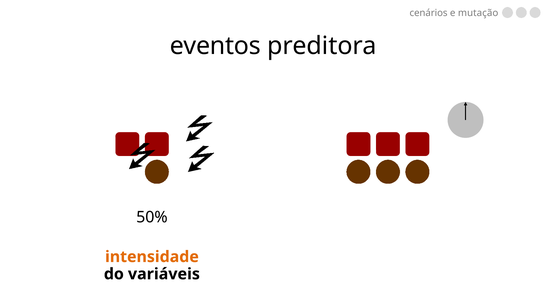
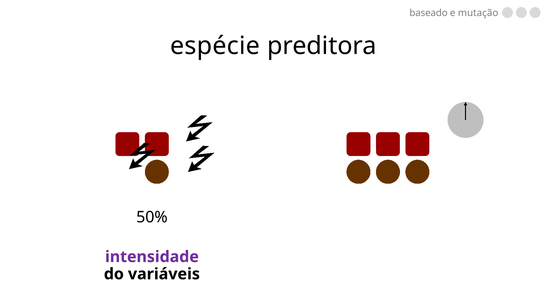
cenários: cenários -> baseado (429, 13)
eventos: eventos -> espécie (215, 46)
intensidade colour: orange -> purple (152, 257)
